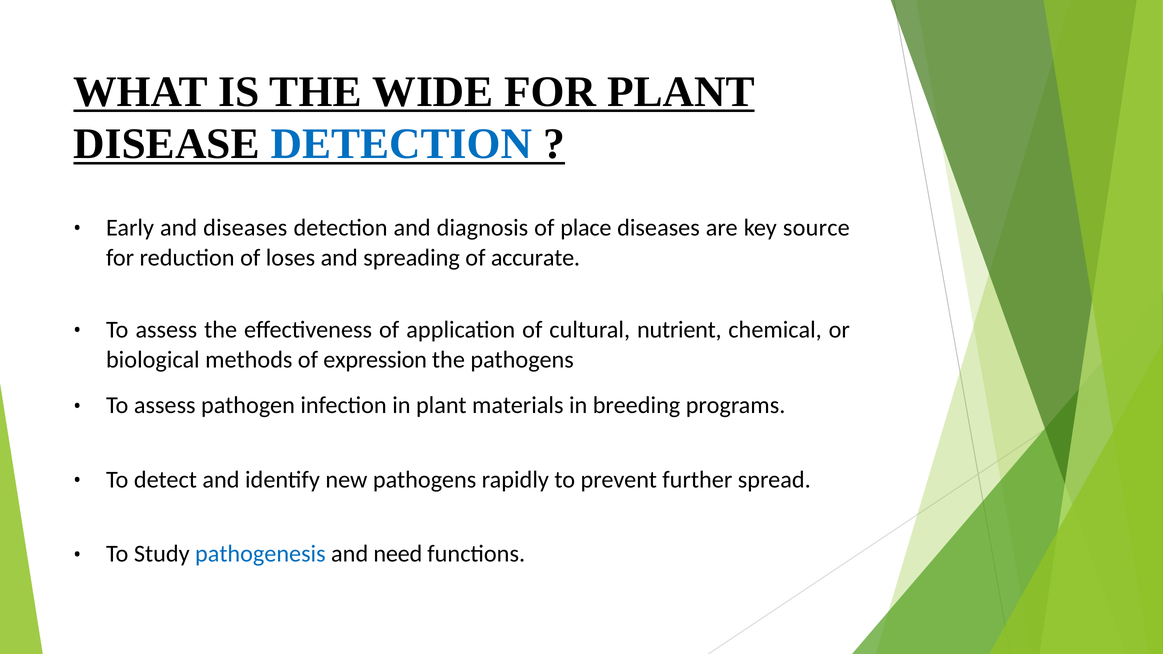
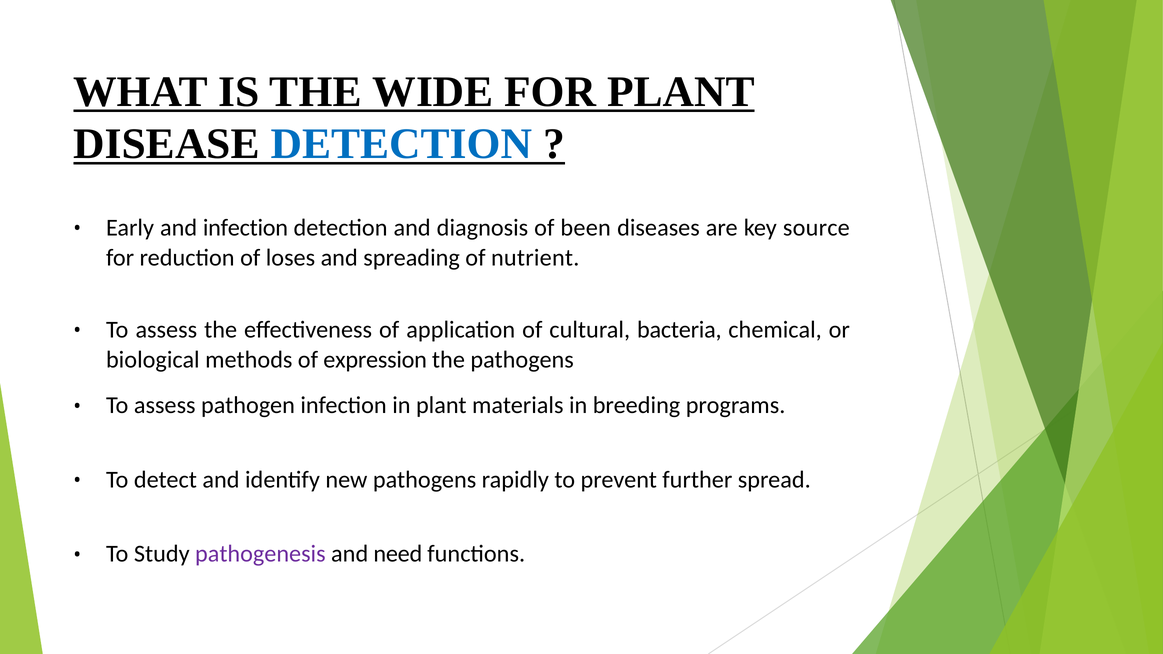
and diseases: diseases -> infection (245, 228)
place: place -> been (586, 228)
accurate: accurate -> nutrient (535, 258)
nutrient: nutrient -> bacteria (679, 330)
pathogenesis colour: blue -> purple (260, 554)
